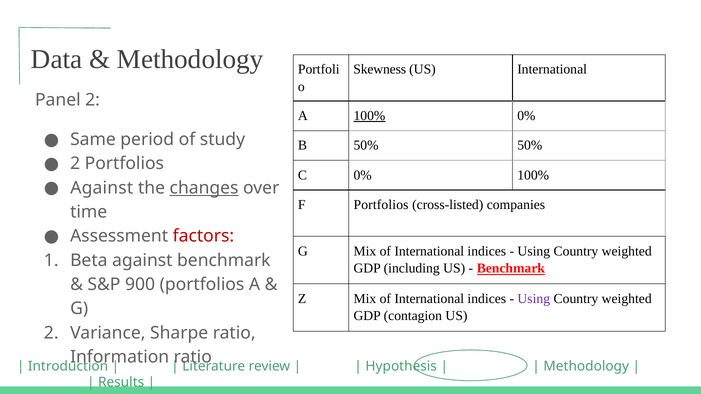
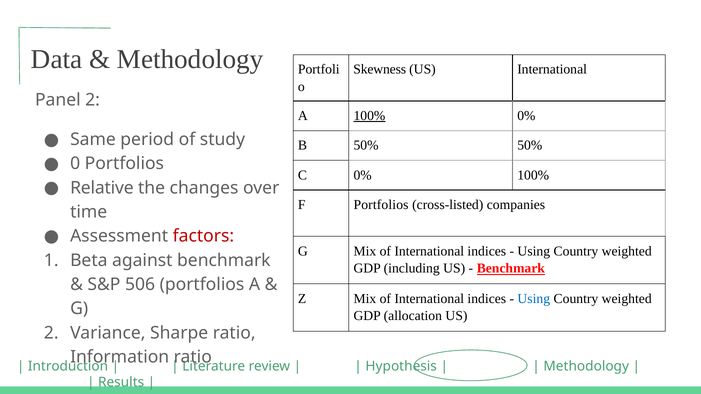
2: 2 -> 0 (75, 164)
Against: Against -> Relative (102, 188)
changes underline: present -> none (204, 188)
900: 900 -> 506 (140, 285)
Using colour: purple -> blue (534, 299)
contagion: contagion -> allocation (413, 316)
